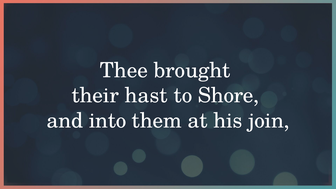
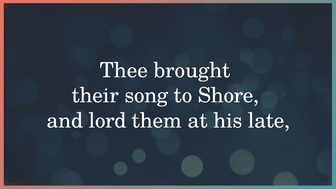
hast: hast -> song (146, 96)
into: into -> lord (108, 121)
join: join -> late (269, 121)
